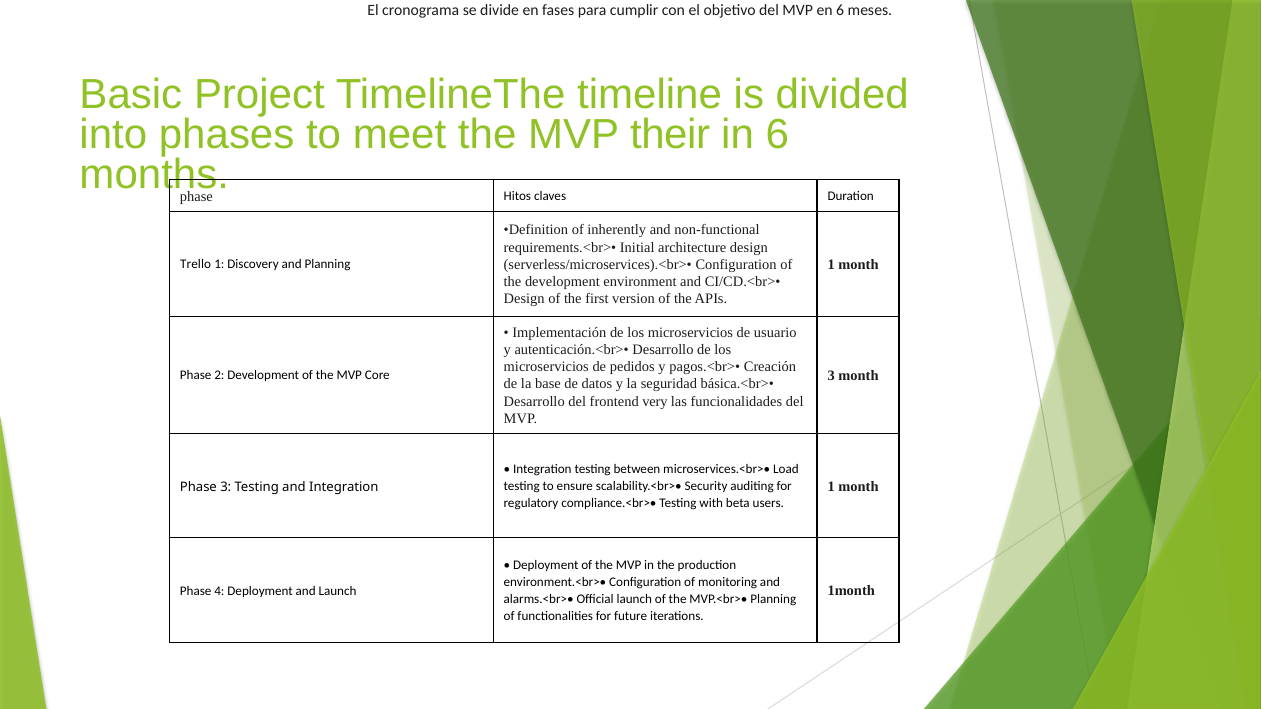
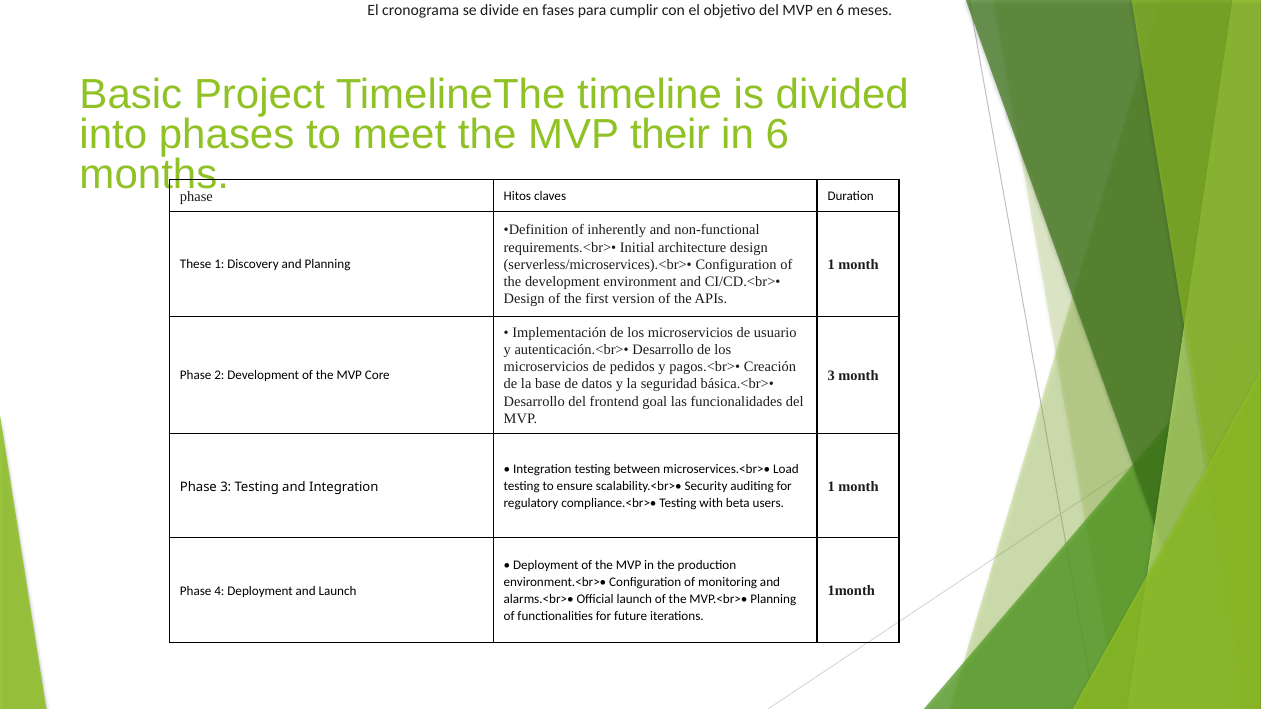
Trello: Trello -> These (196, 265)
very: very -> goal (655, 401)
